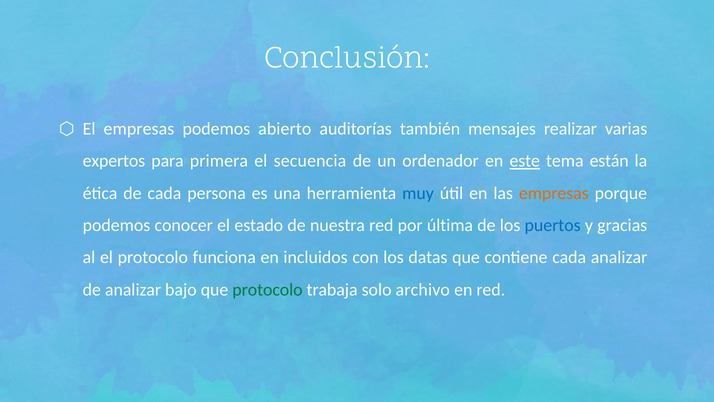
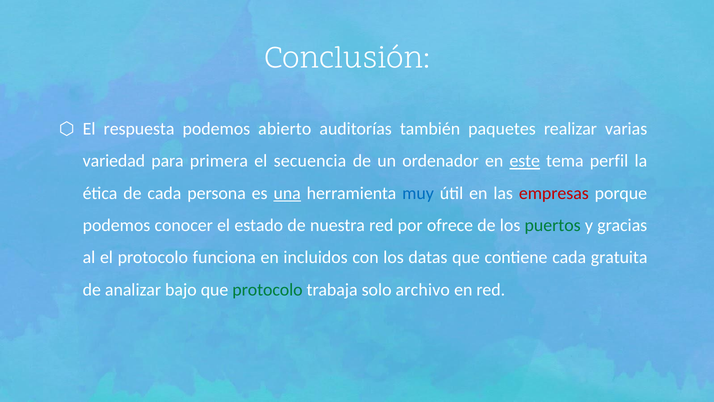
El empresas: empresas -> respuesta (139, 129)
mensajes: mensajes -> paquetes (502, 129)
expertos: expertos -> variedad (114, 161)
están: están -> perfil (609, 161)
una underline: none -> present (287, 193)
empresas colour: orange -> red (554, 193)
última: última -> ofrece (450, 225)
puertos colour: blue -> green (553, 225)
cada analizar: analizar -> gratuita (619, 257)
